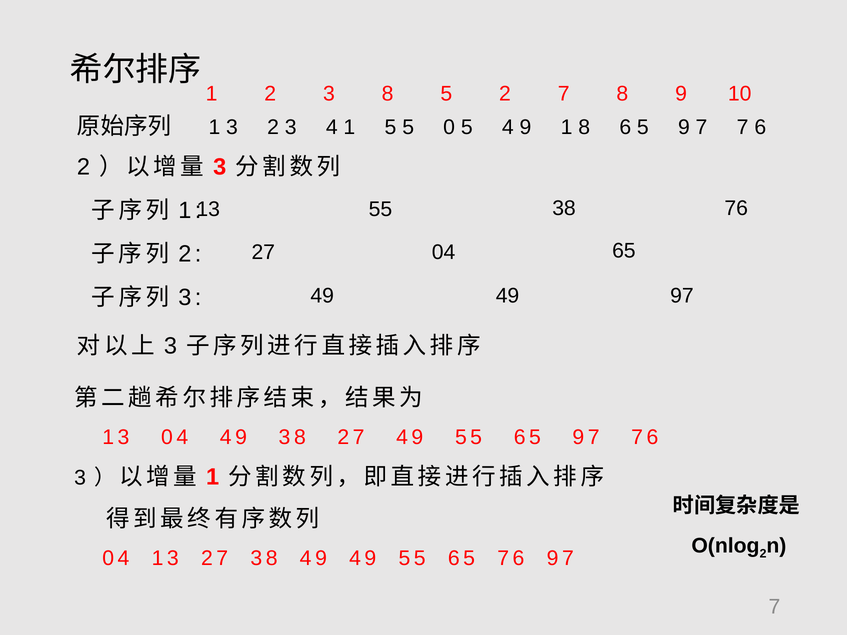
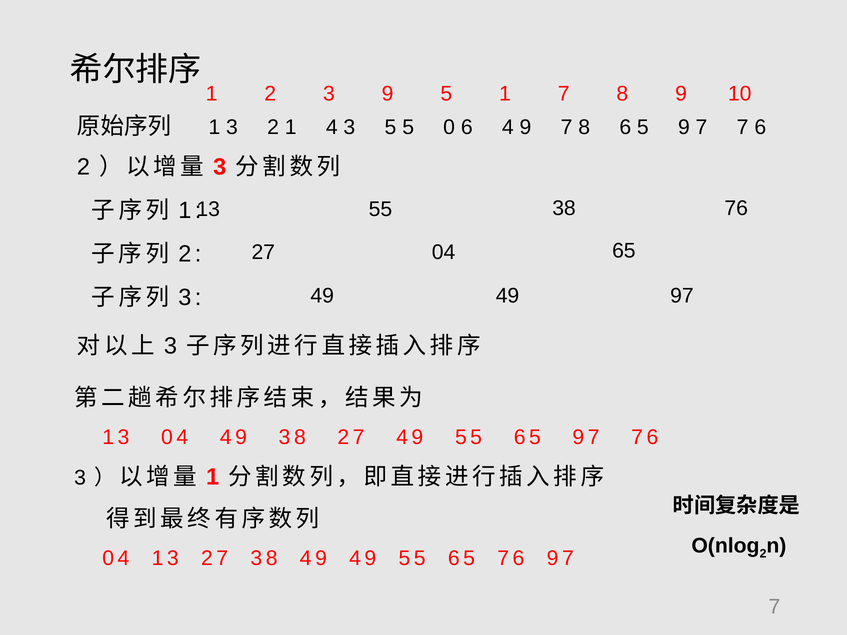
3 8: 8 -> 9 (388, 94)
5 2: 2 -> 1 (505, 94)
3 2 3: 3 -> 1 (291, 127)
4 1: 1 -> 3 (349, 127)
5: 5 -> 6 (467, 127)
4 9 1: 1 -> 7 (567, 127)
